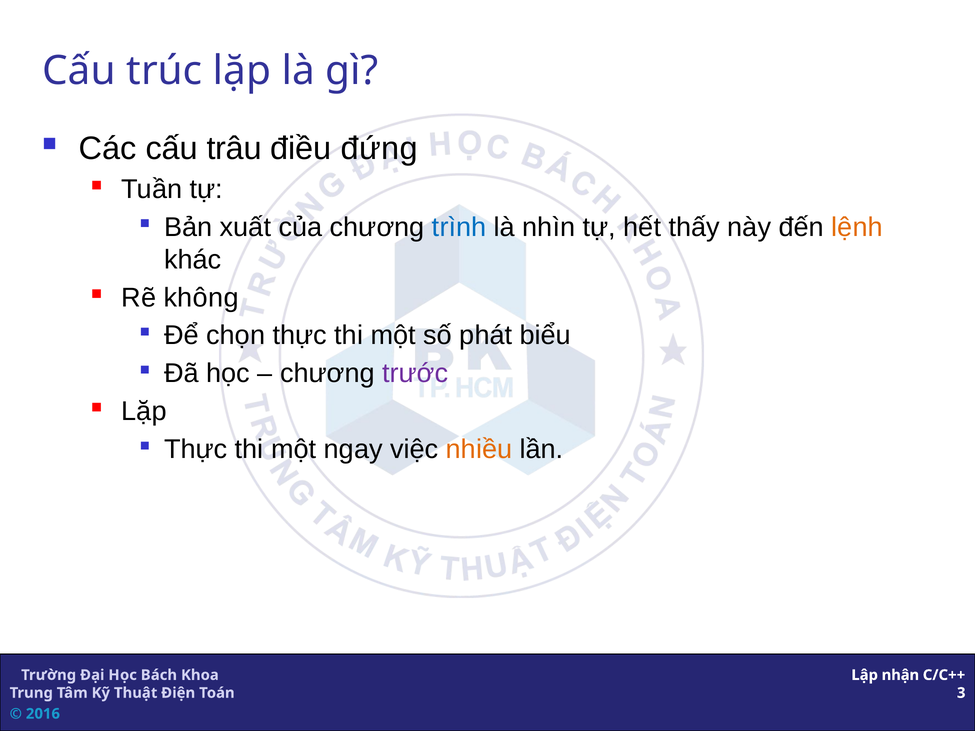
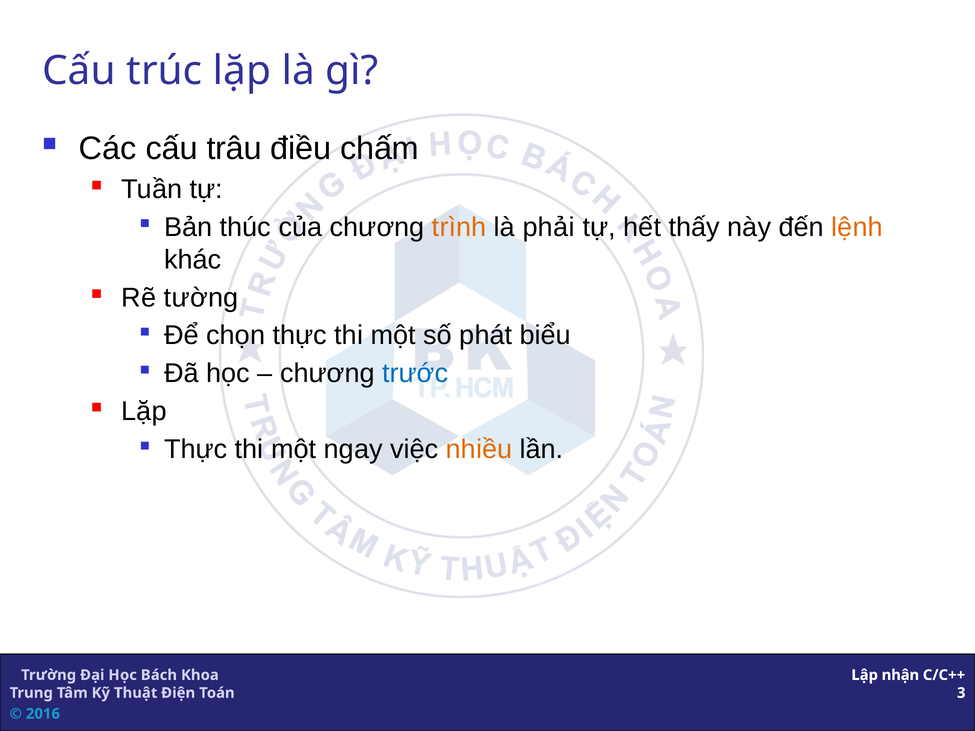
đứng: đứng -> chấm (380, 149)
xuất: xuất -> thúc (245, 227)
trình colour: blue -> orange (459, 227)
nhìn: nhìn -> phải (549, 227)
không: không -> tường (201, 298)
trước colour: purple -> blue (415, 374)
